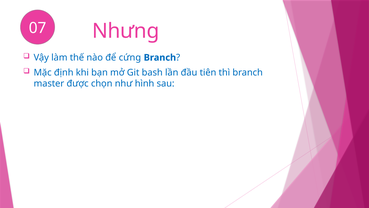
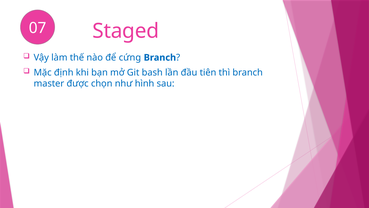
Nhưng: Nhưng -> Staged (126, 31)
